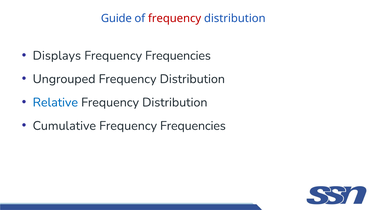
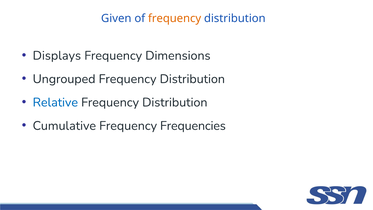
Guide: Guide -> Given (116, 18)
frequency colour: red -> orange (175, 18)
Frequencies: Frequencies -> Dimensions (178, 56)
